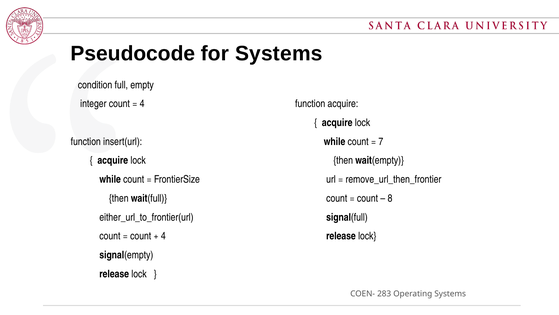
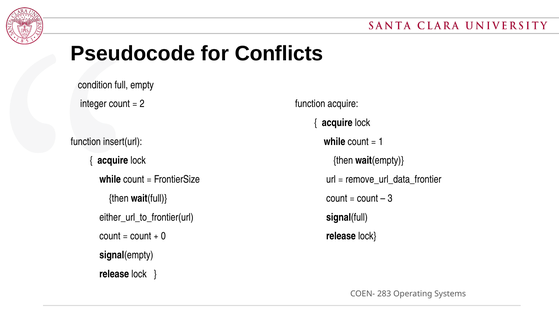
for Systems: Systems -> Conflicts (279, 53)
4: 4 -> 2 (142, 104)
7: 7 -> 1 (381, 141)
remove_url_then_frontier: remove_url_then_frontier -> remove_url_data_frontier (393, 179)
8: 8 -> 3 (390, 198)
4: 4 -> 0 (163, 236)
